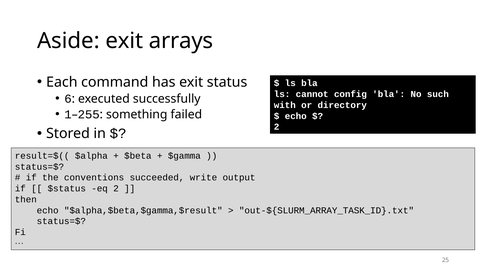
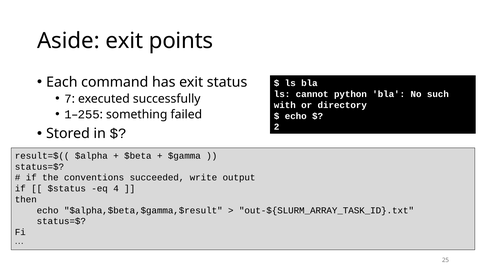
arrays: arrays -> points (181, 41)
config: config -> python (350, 94)
6: 6 -> 7 (68, 99)
eq 2: 2 -> 4 (116, 189)
